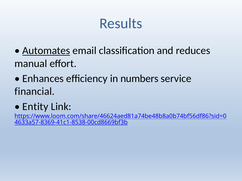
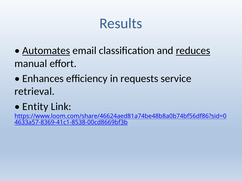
reduces underline: none -> present (193, 51)
numbers: numbers -> requests (139, 79)
financial: financial -> retrieval (35, 92)
